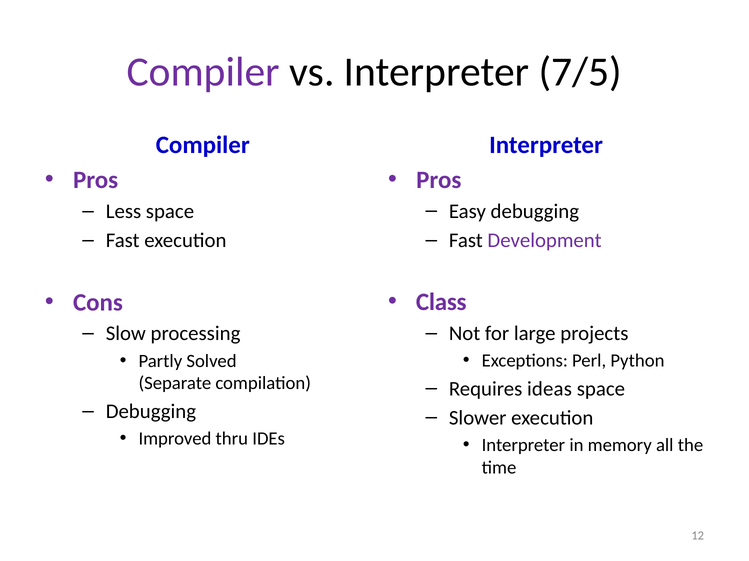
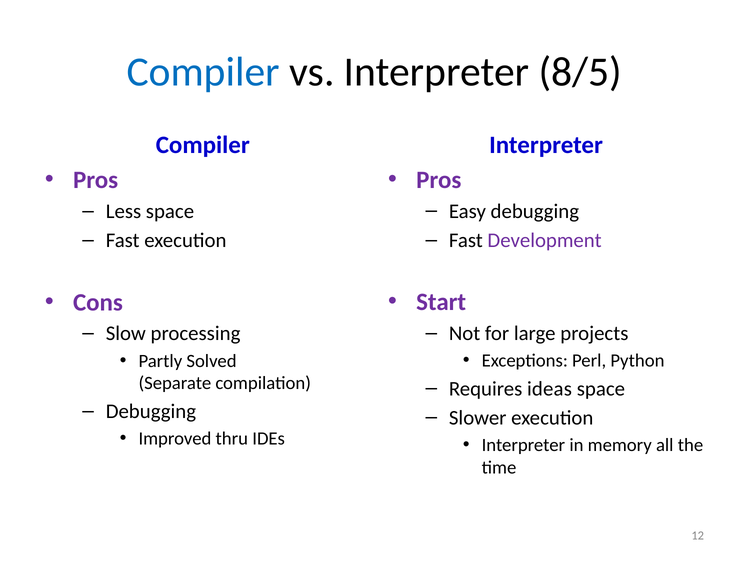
Compiler colour: purple -> blue (203, 72)
7/5: 7/5 -> 8/5 (580, 72)
Class: Class -> Start (441, 303)
